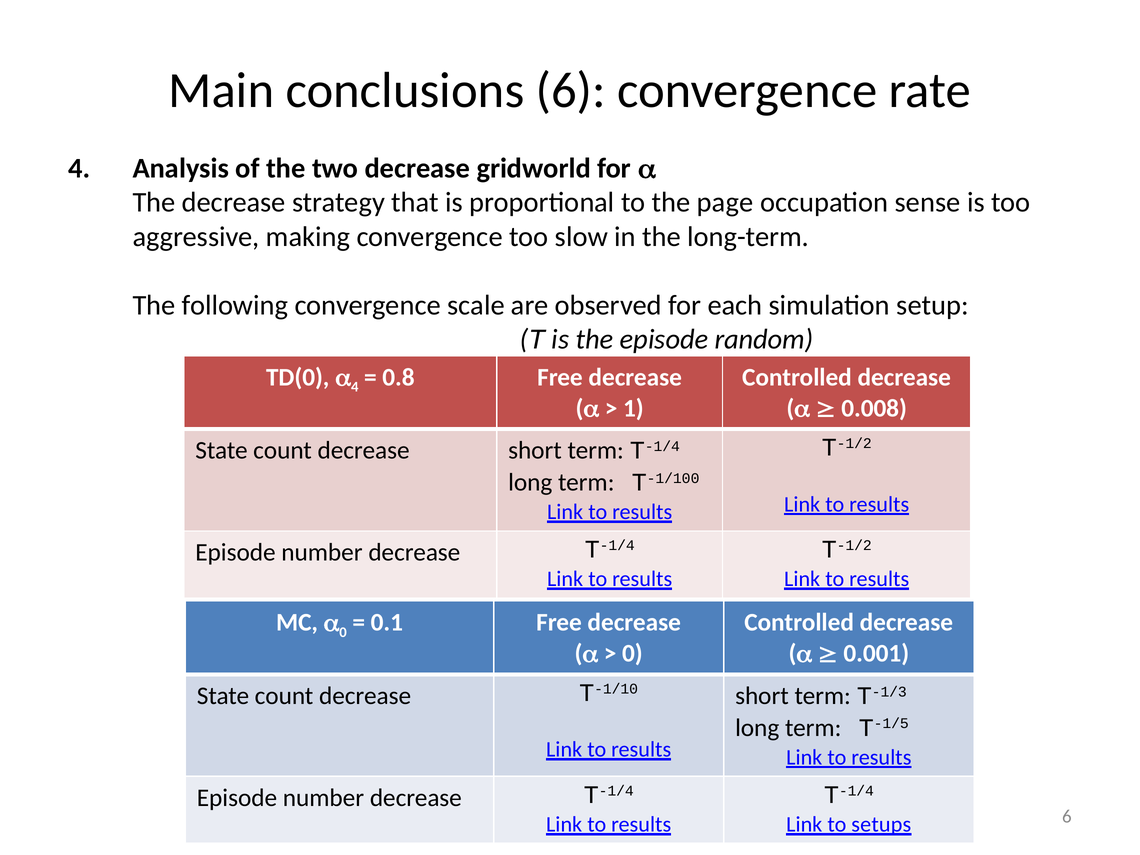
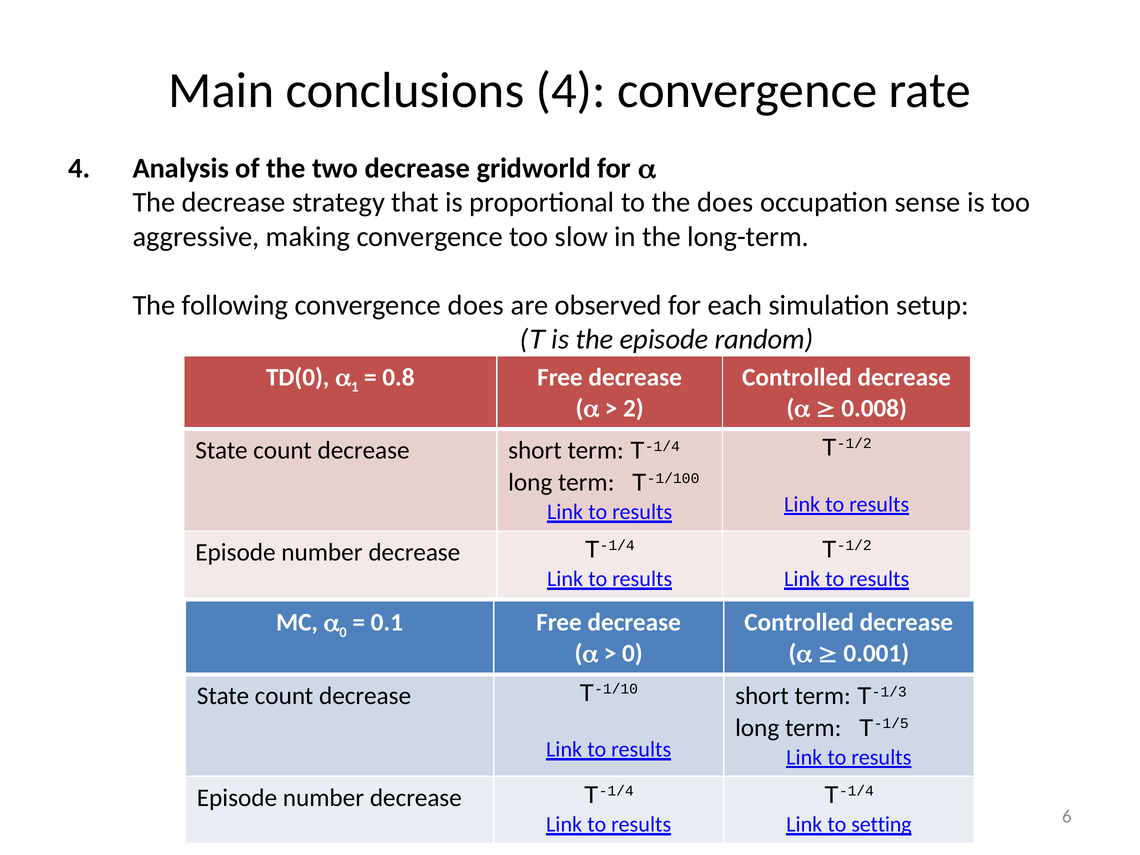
conclusions 6: 6 -> 4 (571, 91)
the page: page -> does (725, 203)
convergence scale: scale -> does (476, 305)
4: 4 -> 1 (355, 387)
1: 1 -> 2 (633, 408)
setups: setups -> setting (882, 824)
